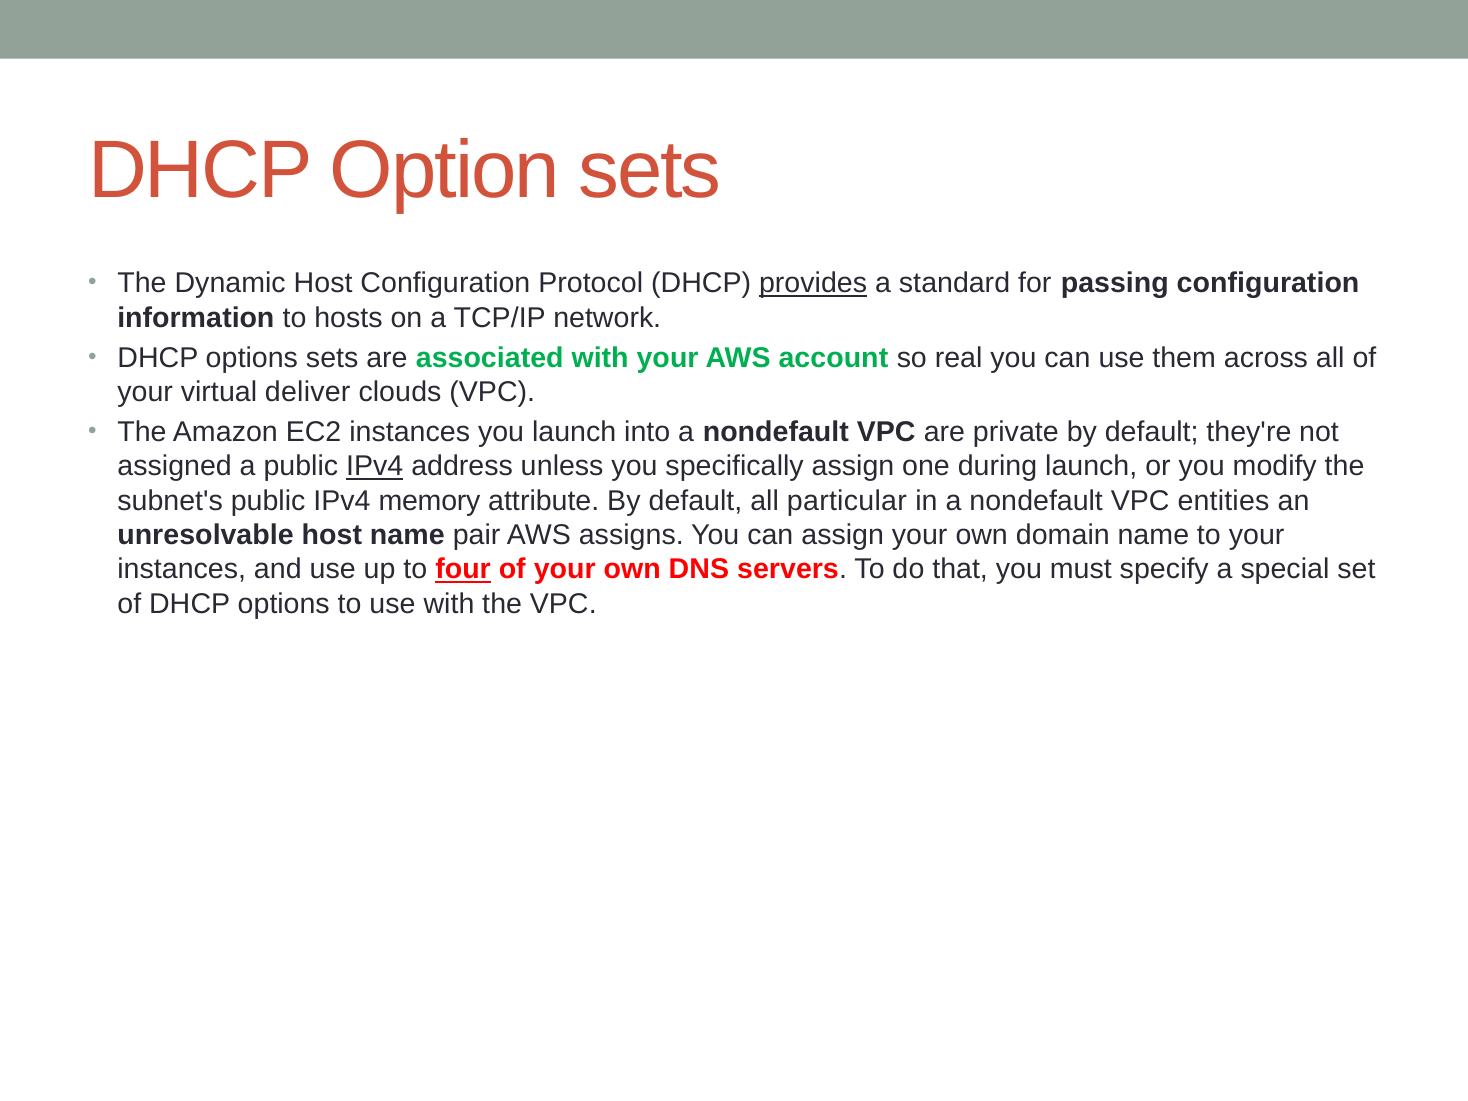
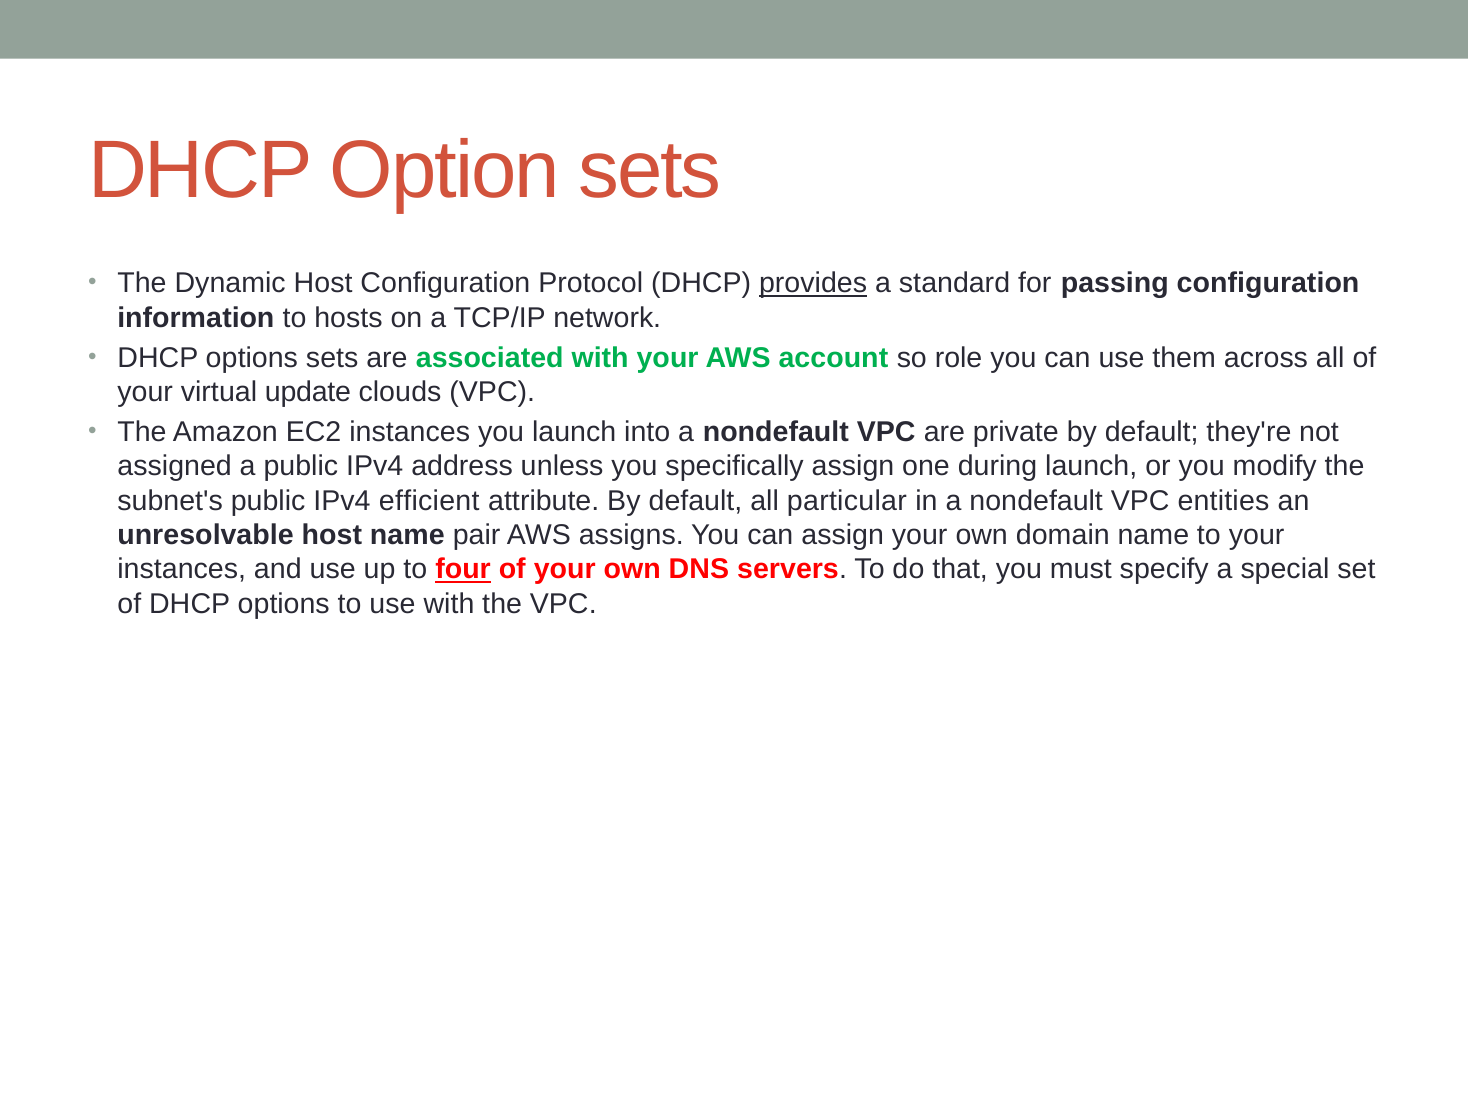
real: real -> role (959, 358)
deliver: deliver -> update (308, 392)
IPv4 underline: present -> none (375, 467)
memory: memory -> efficient (429, 501)
